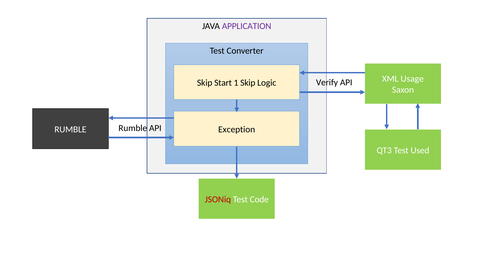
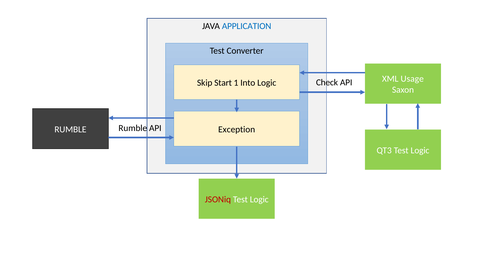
APPLICATION colour: purple -> blue (247, 26)
Verify: Verify -> Check (327, 83)
1 Skip: Skip -> Into (248, 83)
QT3 Test Used: Used -> Logic (420, 151)
Code: Code -> Logic (259, 200)
